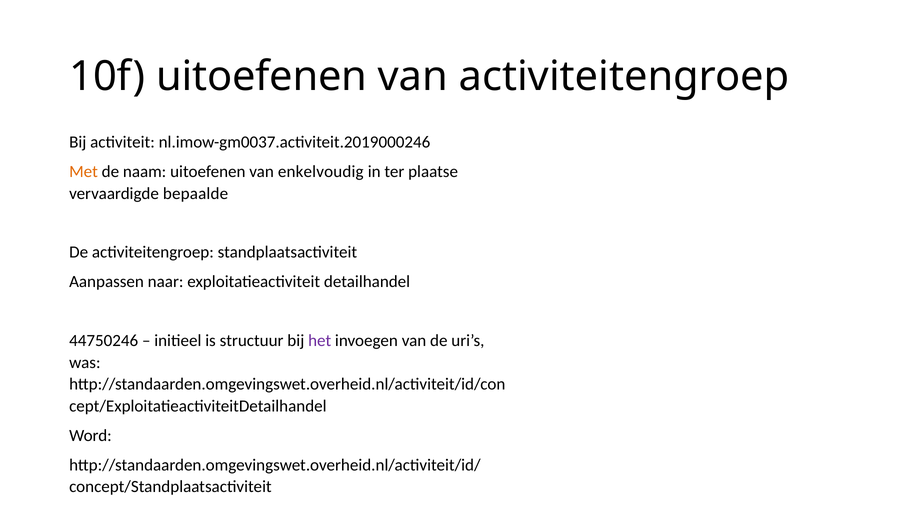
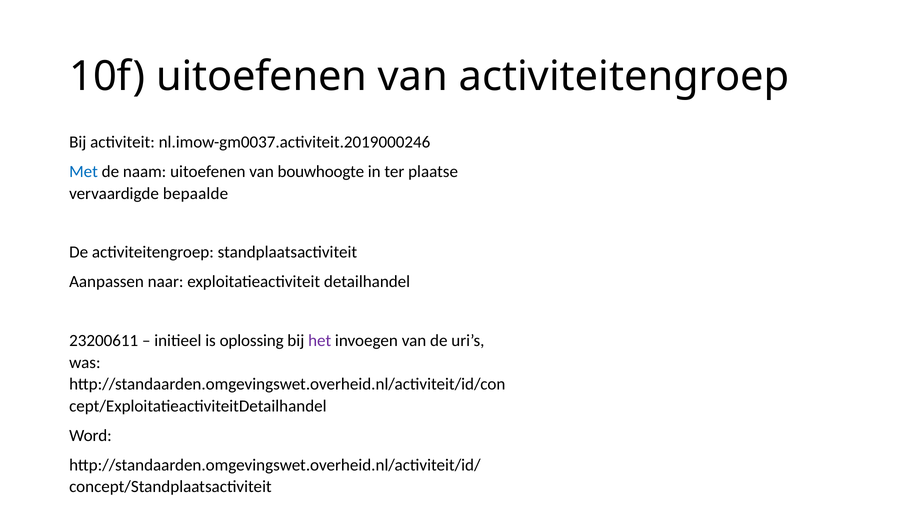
Met colour: orange -> blue (84, 172)
enkelvoudig: enkelvoudig -> bouwhoogte (321, 172)
44750246: 44750246 -> 23200611 (104, 341)
structuur: structuur -> oplossing (252, 341)
